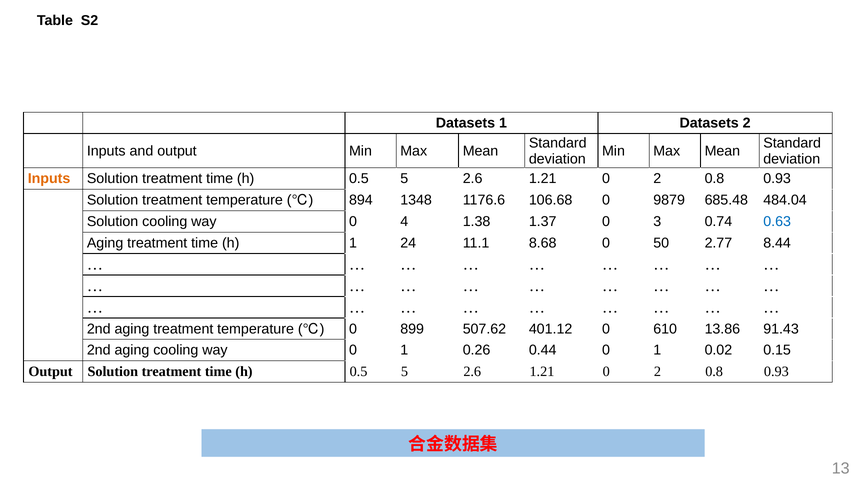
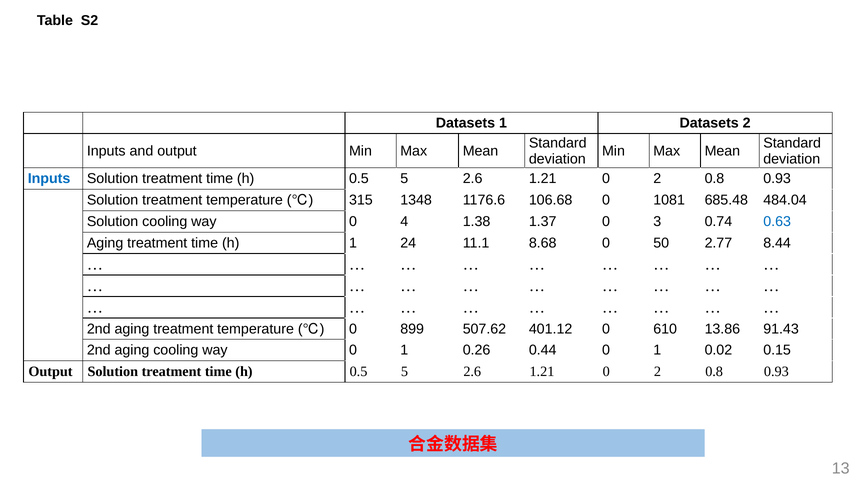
Inputs colour: orange -> blue (49, 179)
894: 894 -> 315 (361, 200)
9879: 9879 -> 1081 (669, 200)
